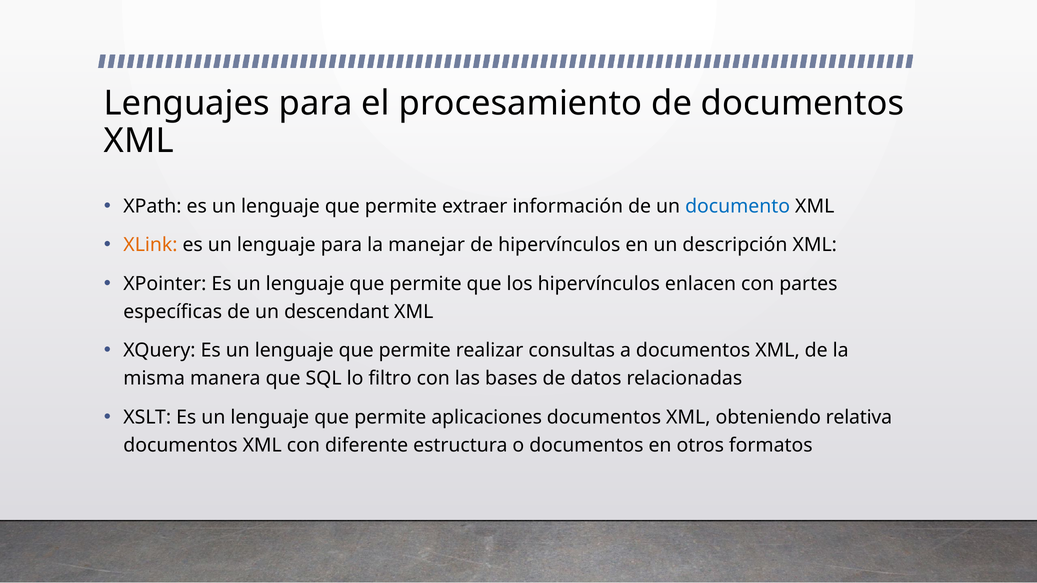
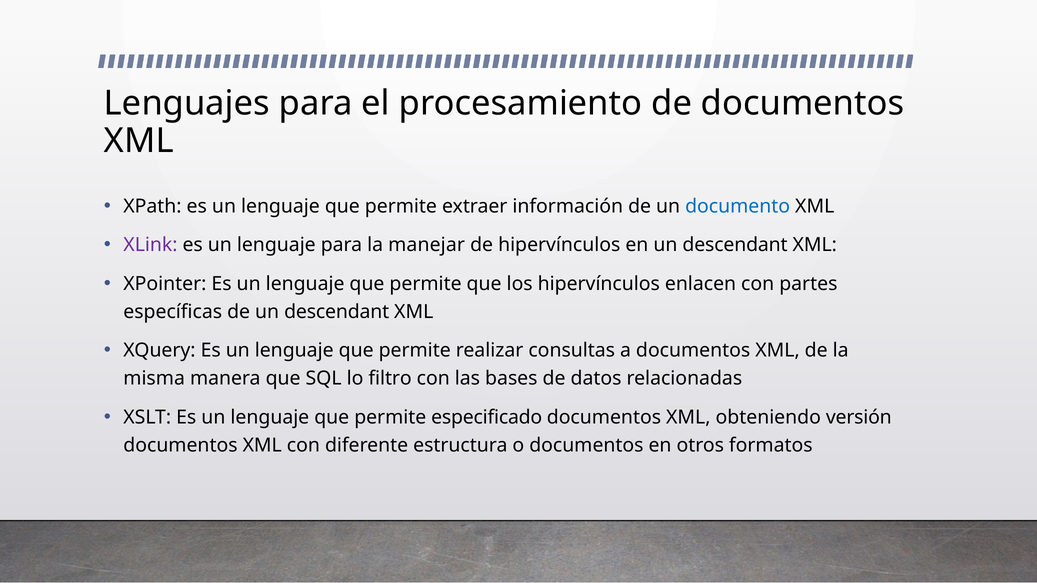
XLink colour: orange -> purple (150, 245)
en un descripción: descripción -> descendant (735, 245)
aplicaciones: aplicaciones -> especificado (487, 417)
relativa: relativa -> versión (859, 417)
